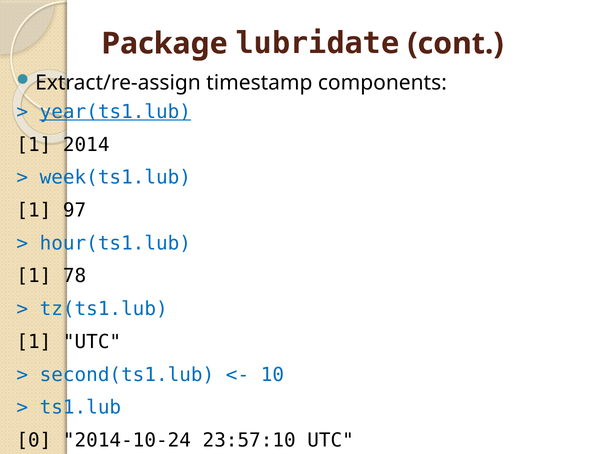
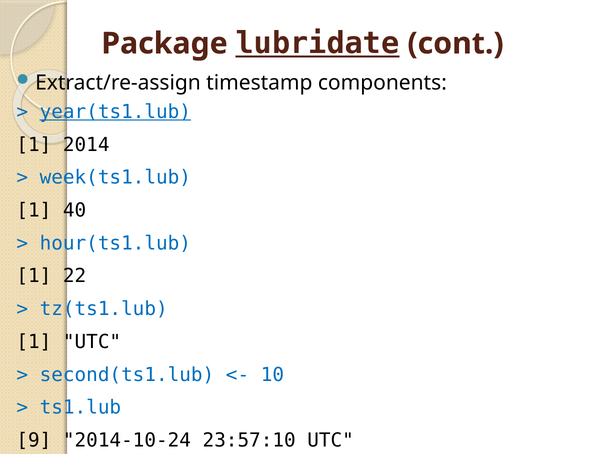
lubridate underline: none -> present (318, 43)
97: 97 -> 40 (75, 210)
78: 78 -> 22 (75, 276)
0: 0 -> 9 (34, 440)
